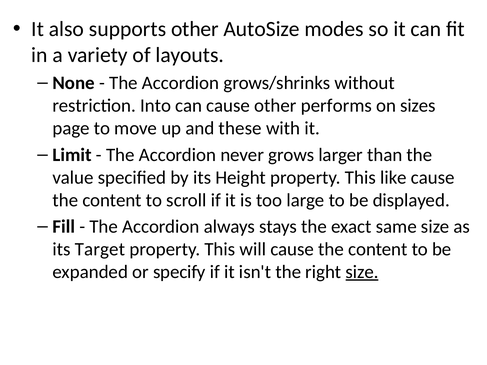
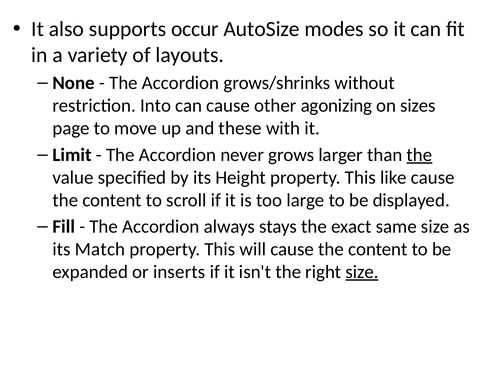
supports other: other -> occur (195, 29)
performs: performs -> agonizing (336, 106)
the underline: none -> present (419, 155)
Target: Target -> Match (100, 249)
specify: specify -> inserts (179, 272)
